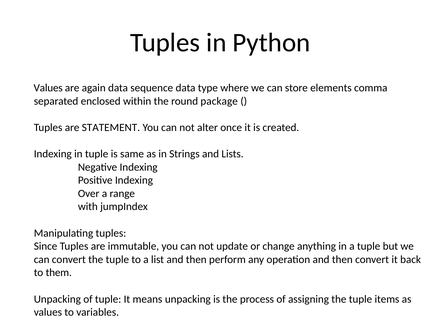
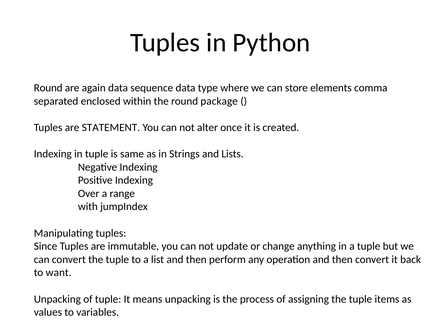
Values: Values -> Round (48, 88)
them: them -> want (59, 273)
